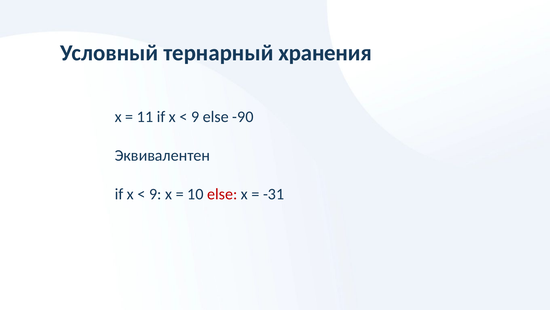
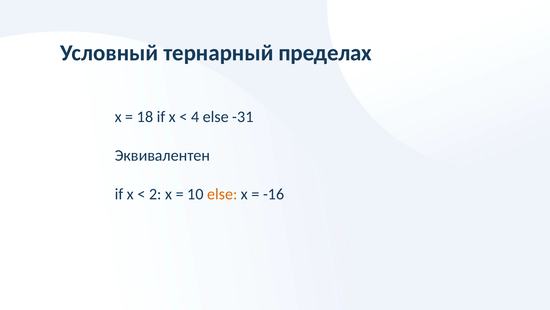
хранения: хранения -> пределах (325, 53)
11: 11 -> 18 (145, 117)
9: 9 -> 4 (195, 117)
-90: -90 -> -31 (243, 117)
9: 9 -> 2 (155, 194)
else colour: red -> orange (222, 194)
-31: -31 -> -16 (274, 194)
